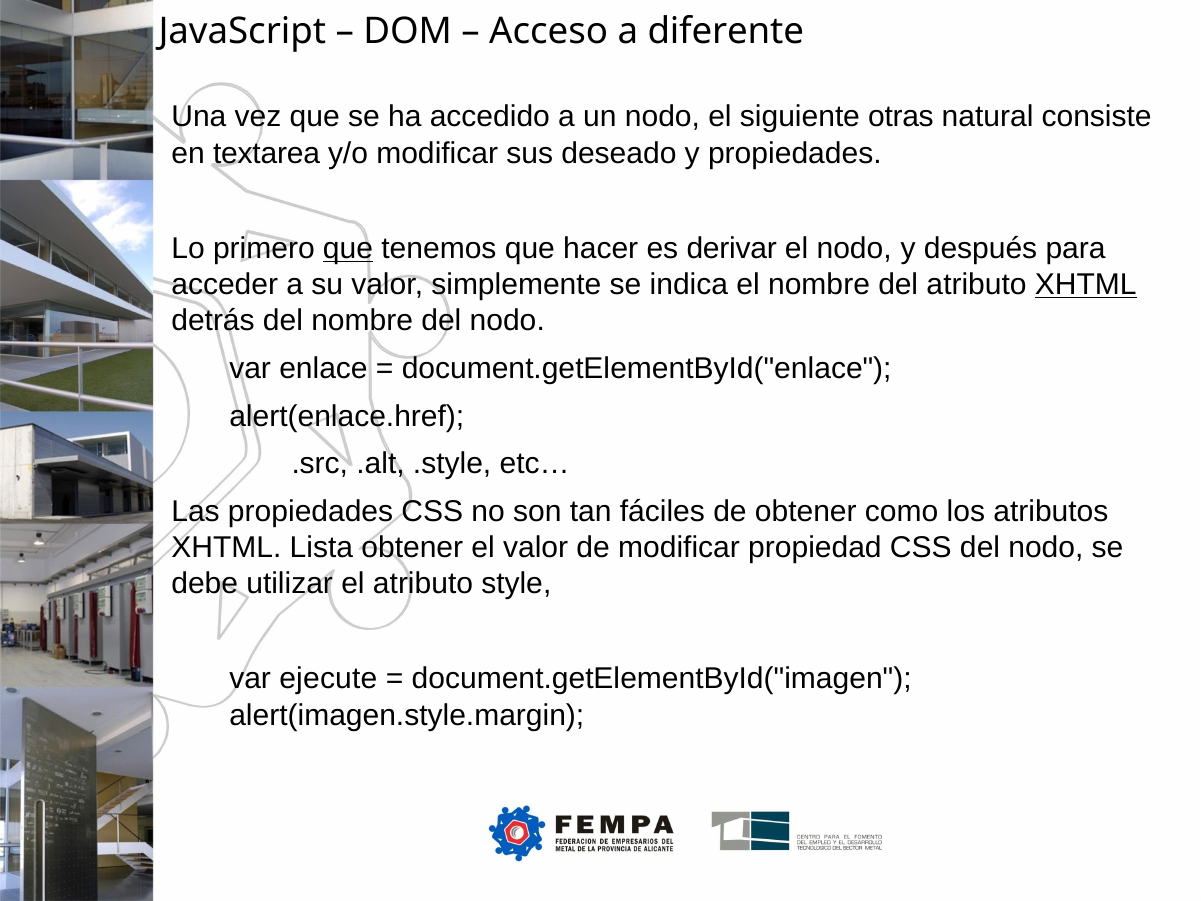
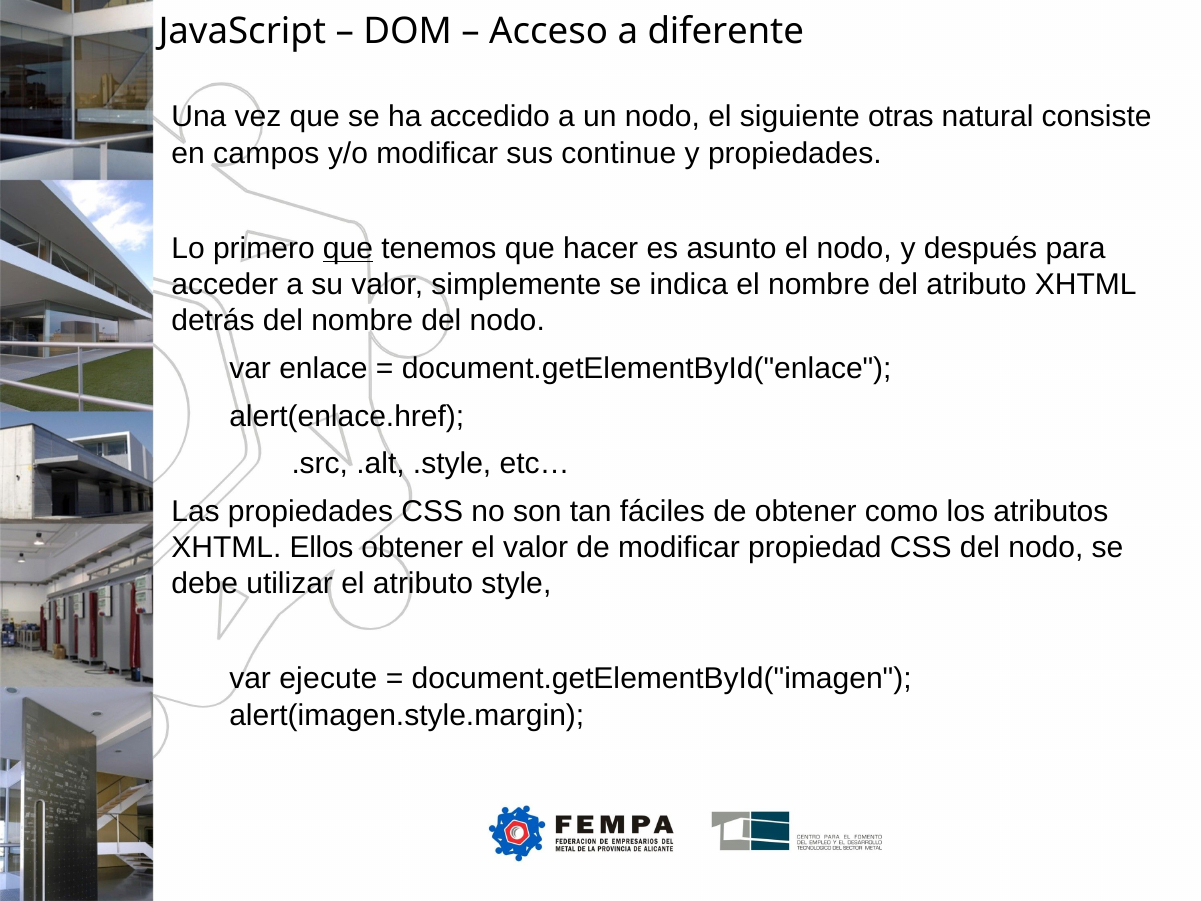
textarea: textarea -> campos (266, 153)
deseado: deseado -> continue (619, 153)
derivar: derivar -> asunto (732, 248)
XHTML underline: present -> none (1086, 285)
Lista: Lista -> Ellos (322, 547)
